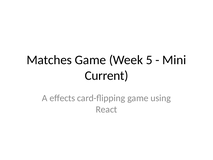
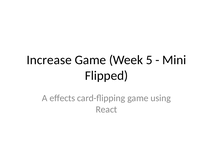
Matches: Matches -> Increase (49, 60)
Current: Current -> Flipped (106, 75)
